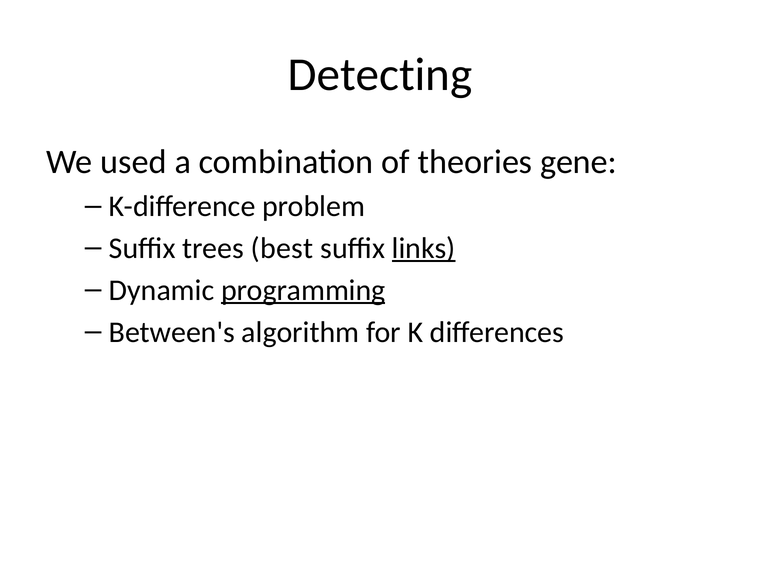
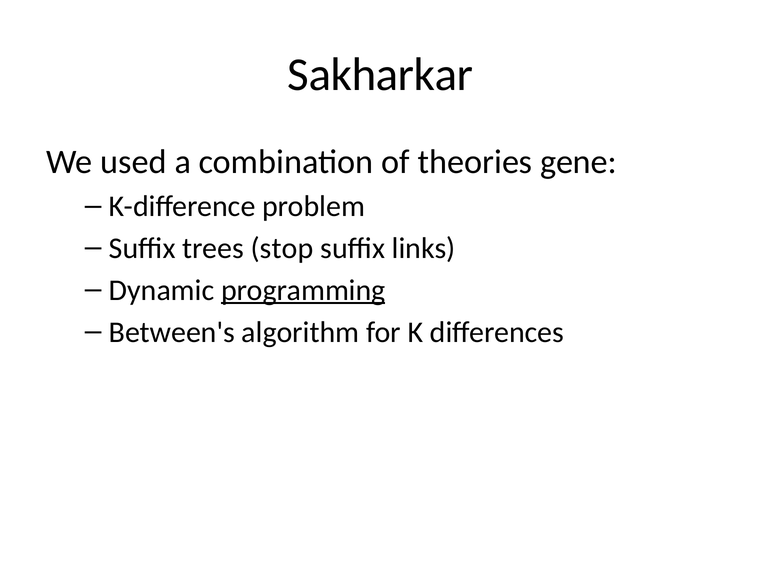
Detecting: Detecting -> Sakharkar (380, 75)
best: best -> stop (282, 248)
links underline: present -> none (424, 248)
